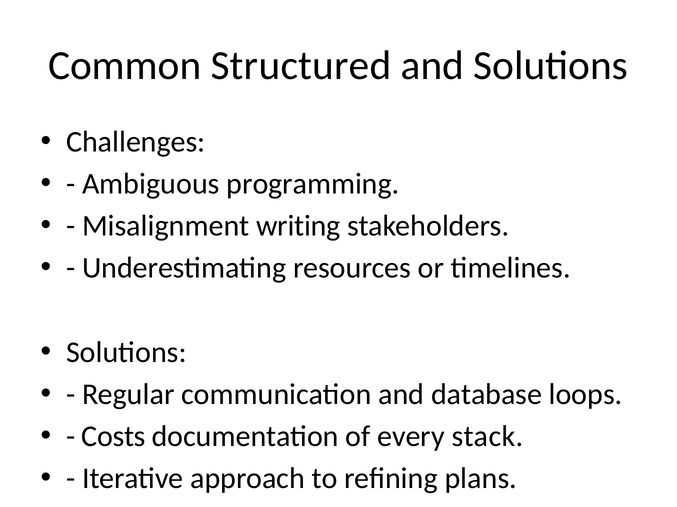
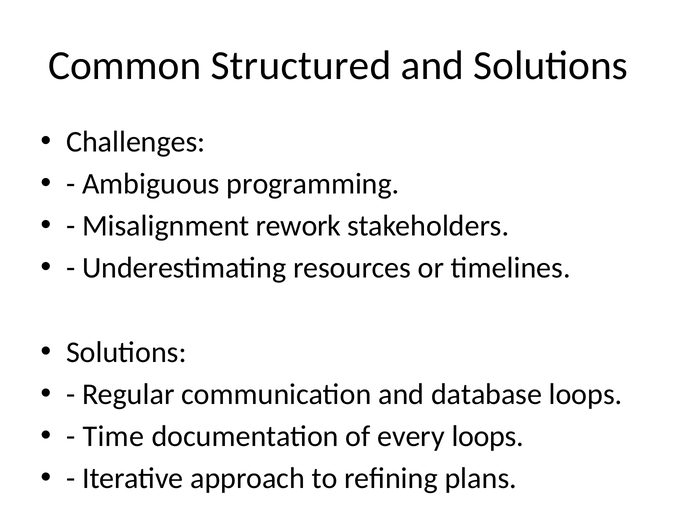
writing: writing -> rework (298, 226)
Costs: Costs -> Time (113, 437)
every stack: stack -> loops (488, 437)
